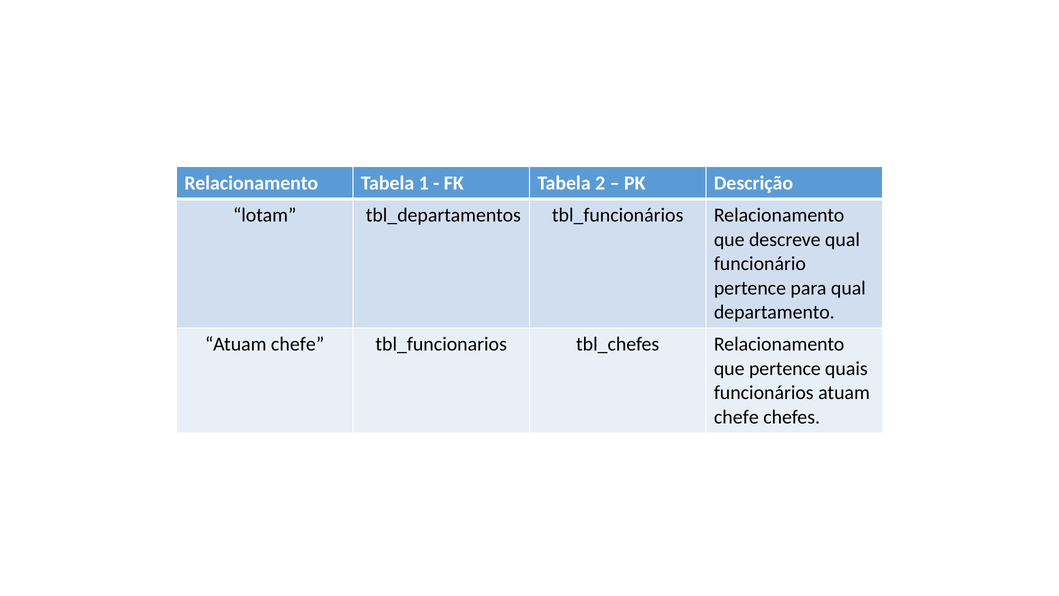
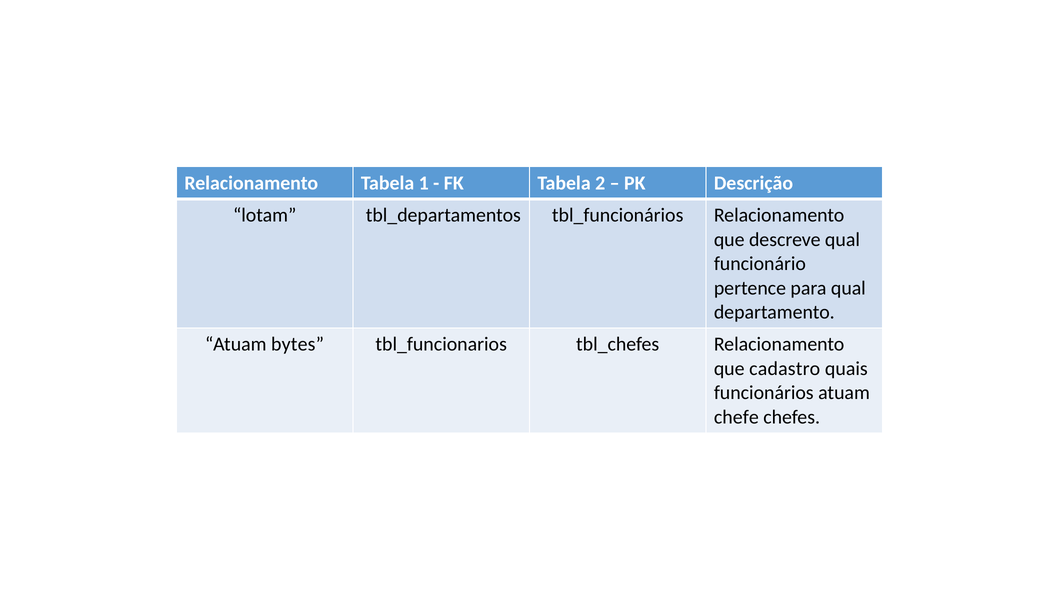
chefe: chefe -> bytes (298, 344)
que pertence: pertence -> cadastro (785, 368)
